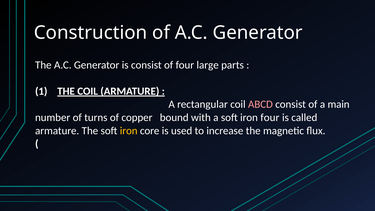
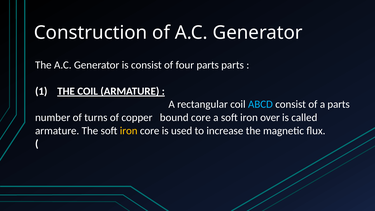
four large: large -> parts (208, 65)
ABCD colour: pink -> light blue (260, 104)
a main: main -> parts (339, 104)
bound with: with -> core (201, 118)
iron four: four -> over (270, 118)
